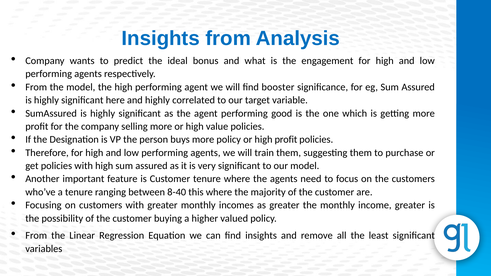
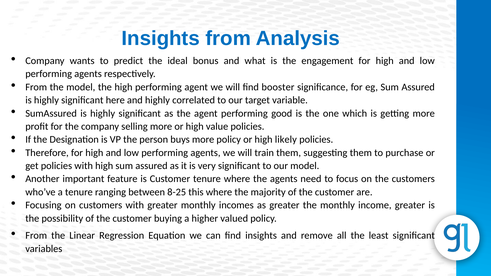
high profit: profit -> likely (286, 140)
8-40: 8-40 -> 8-25 (177, 192)
